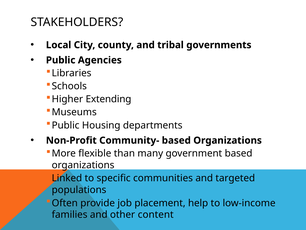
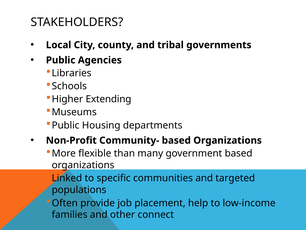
content: content -> connect (156, 214)
